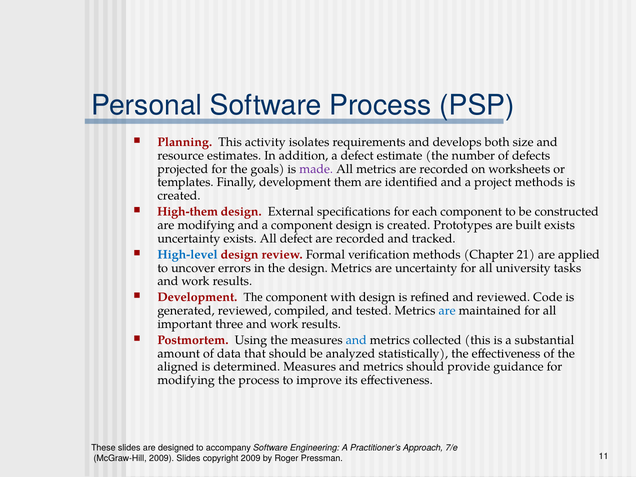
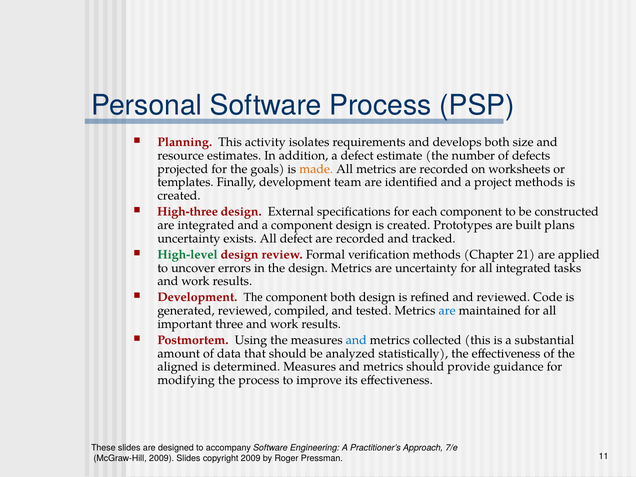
made colour: purple -> orange (316, 169)
them: them -> team (348, 182)
High-them: High-them -> High-three (188, 212)
are modifying: modifying -> integrated (206, 225)
built exists: exists -> plans (560, 225)
High-level colour: blue -> green (188, 255)
all university: university -> integrated (523, 268)
component with: with -> both (343, 297)
